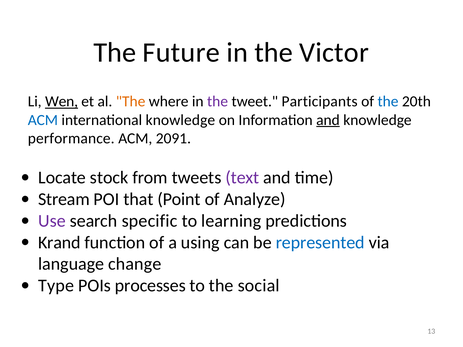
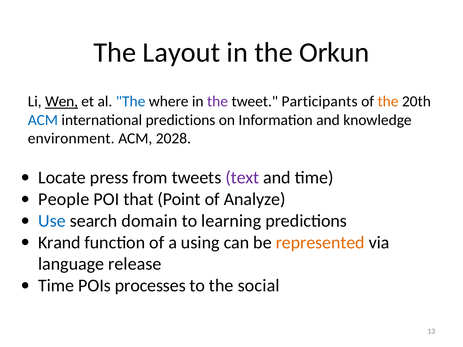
Future: Future -> Layout (181, 53)
Victor: Victor -> Orkun (334, 53)
The colour: orange -> blue (131, 102)
the colour: blue -> orange (388, 102)
international knowledge: knowledge -> predictions (180, 120)
and underline: present -> none (328, 120)
performance: performance -> environment (71, 139)
2091: 2091 -> 2028 (173, 139)
stock: stock -> press (109, 178)
Stream: Stream -> People (64, 199)
Use colour: purple -> blue (52, 221)
specific: specific -> domain (150, 221)
represented colour: blue -> orange (320, 243)
change: change -> release (135, 264)
Type: Type -> Time (56, 286)
